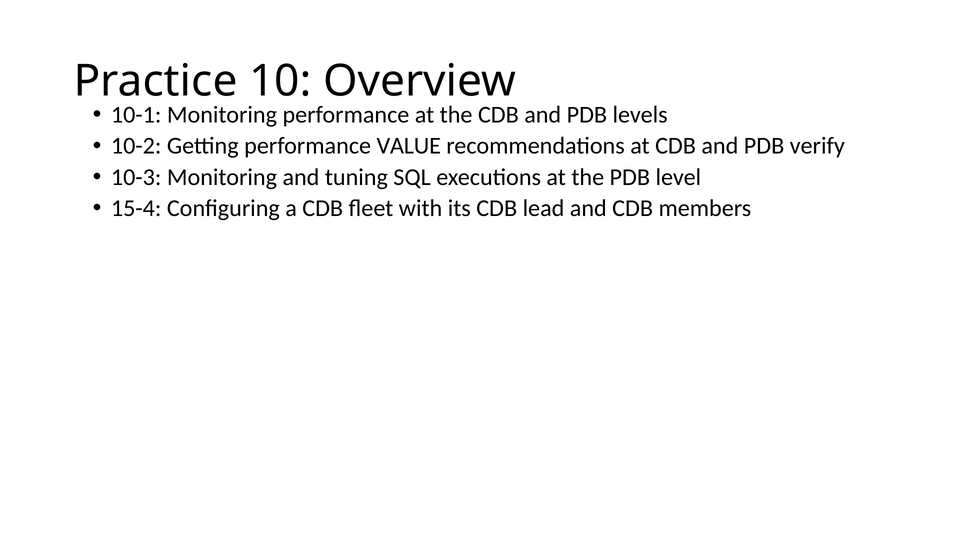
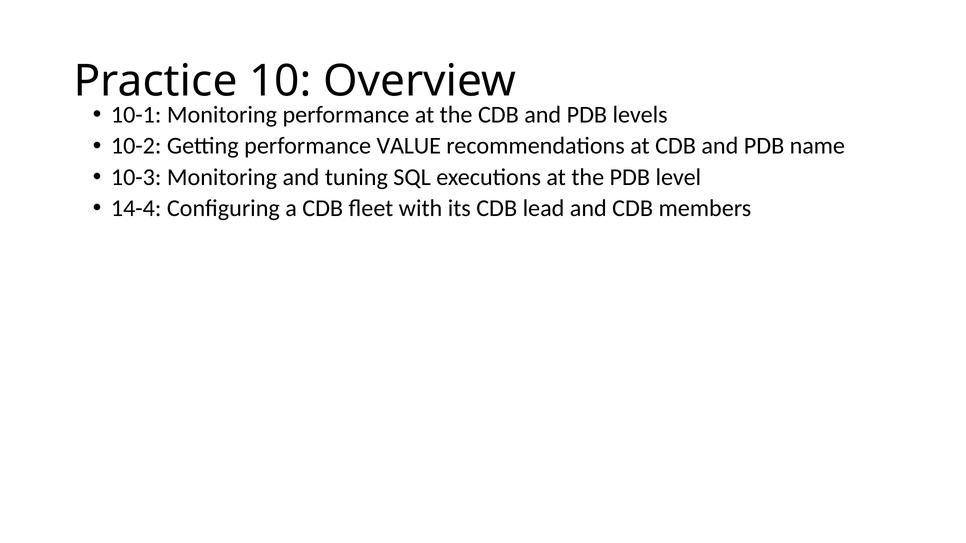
verify: verify -> name (817, 146)
15-4: 15-4 -> 14-4 (136, 208)
